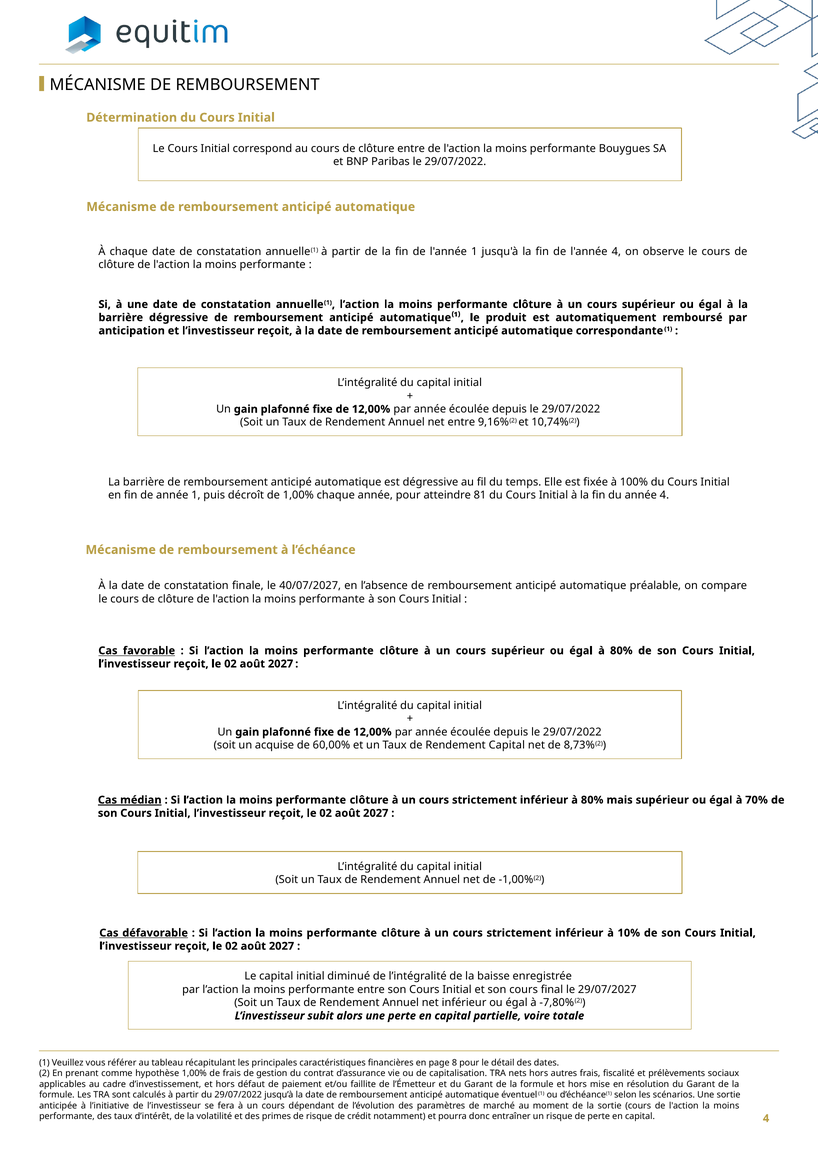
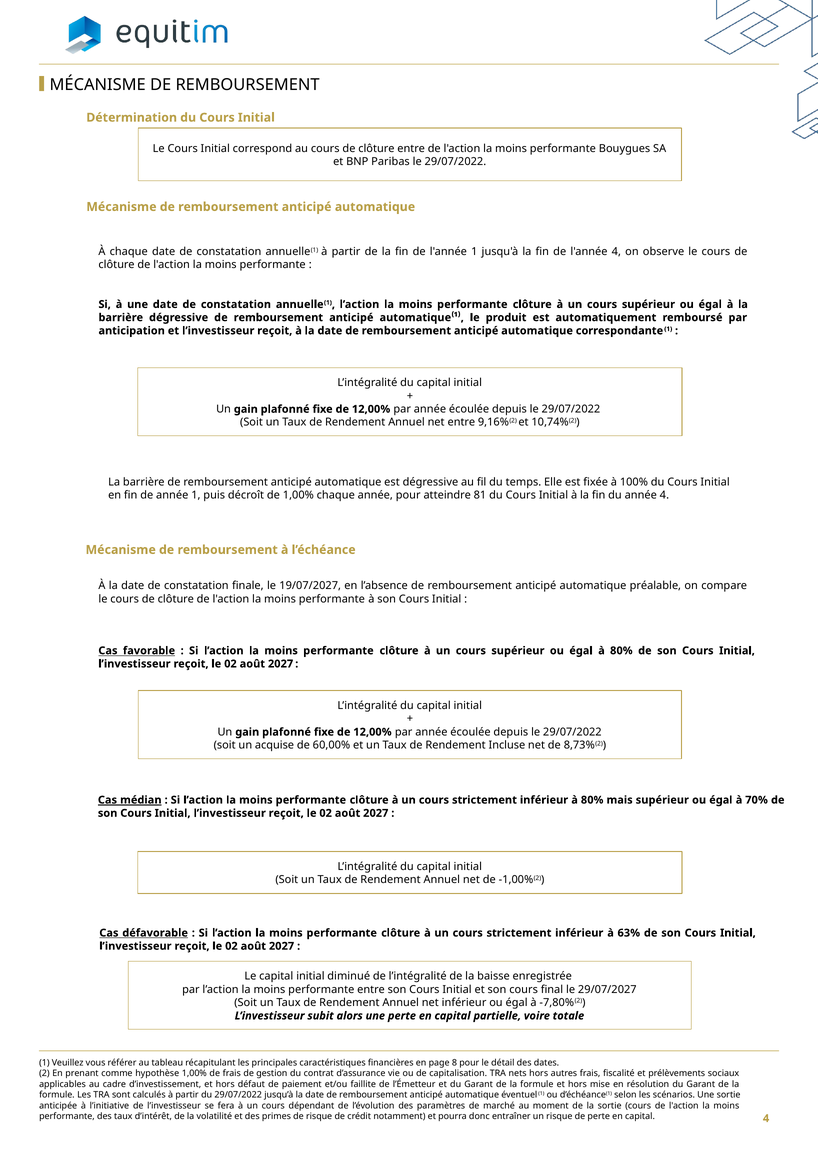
40/07/2027: 40/07/2027 -> 19/07/2027 (310, 586)
Rendement Capital: Capital -> Incluse (507, 745)
10%: 10% -> 63% (629, 933)
